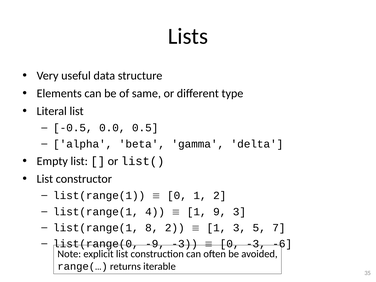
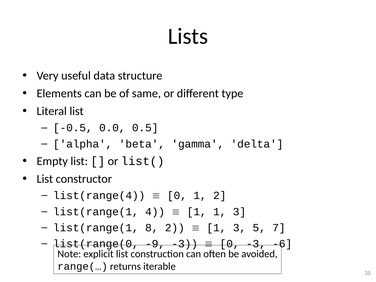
list(range(1: list(range(1 -> list(range(4 (99, 196)
1 9: 9 -> 1 (220, 212)
